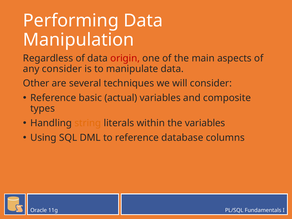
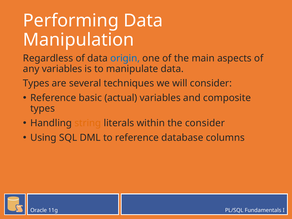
origin colour: red -> blue (125, 58)
any consider: consider -> variables (62, 69)
Other: Other -> Types (36, 83)
the variables: variables -> consider (205, 123)
